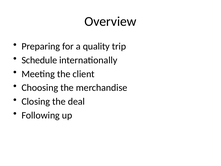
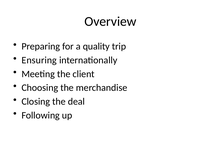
Schedule: Schedule -> Ensuring (39, 60)
